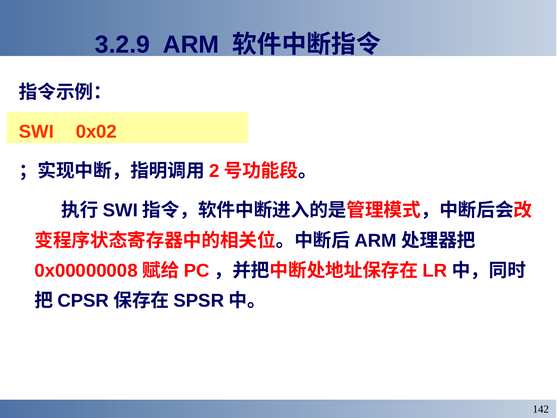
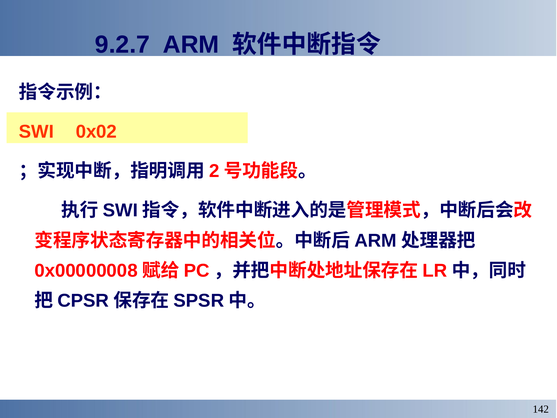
3.2.9: 3.2.9 -> 9.2.7 (122, 45)
